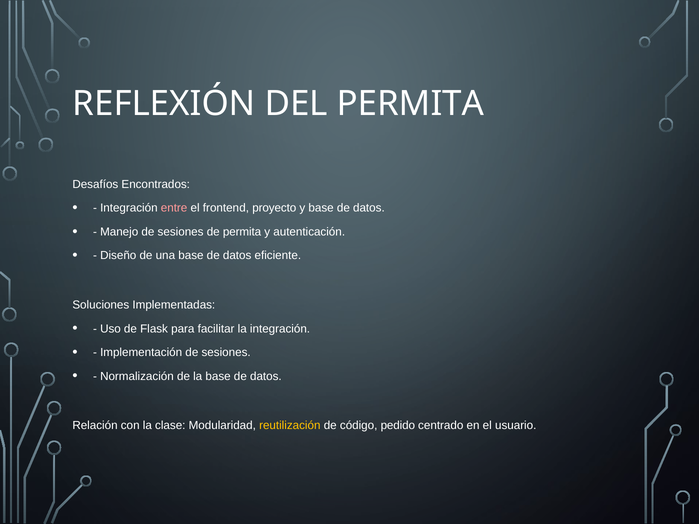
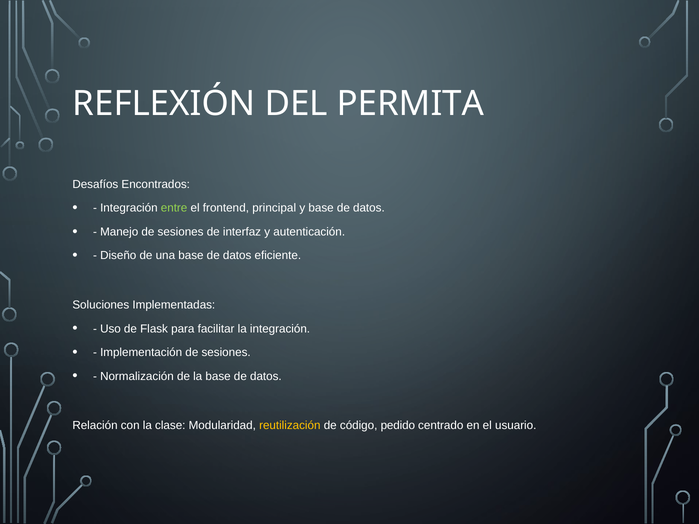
entre colour: pink -> light green (174, 208)
proyecto: proyecto -> principal (274, 208)
de permita: permita -> interfaz (242, 232)
